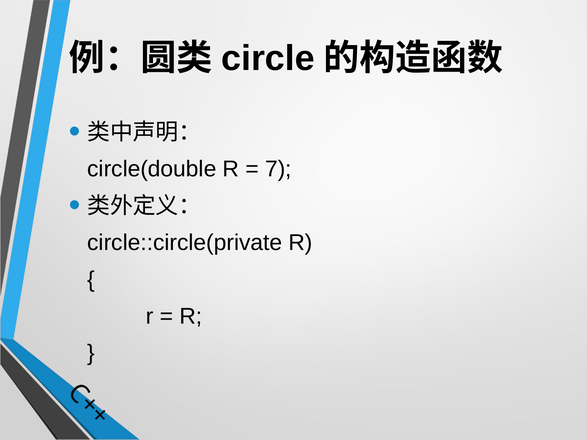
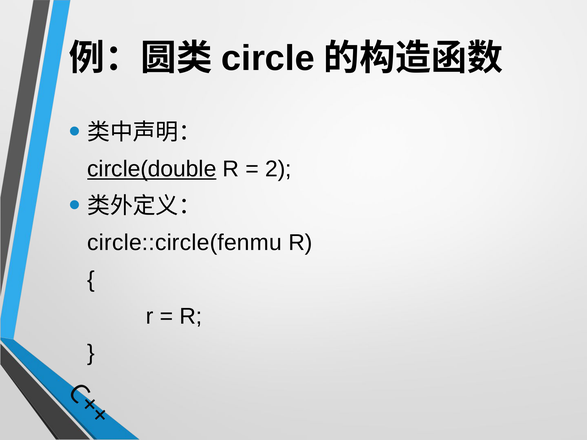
circle(double underline: none -> present (152, 169)
7: 7 -> 2 (278, 169)
circle::circle(private: circle::circle(private -> circle::circle(fenmu (185, 243)
